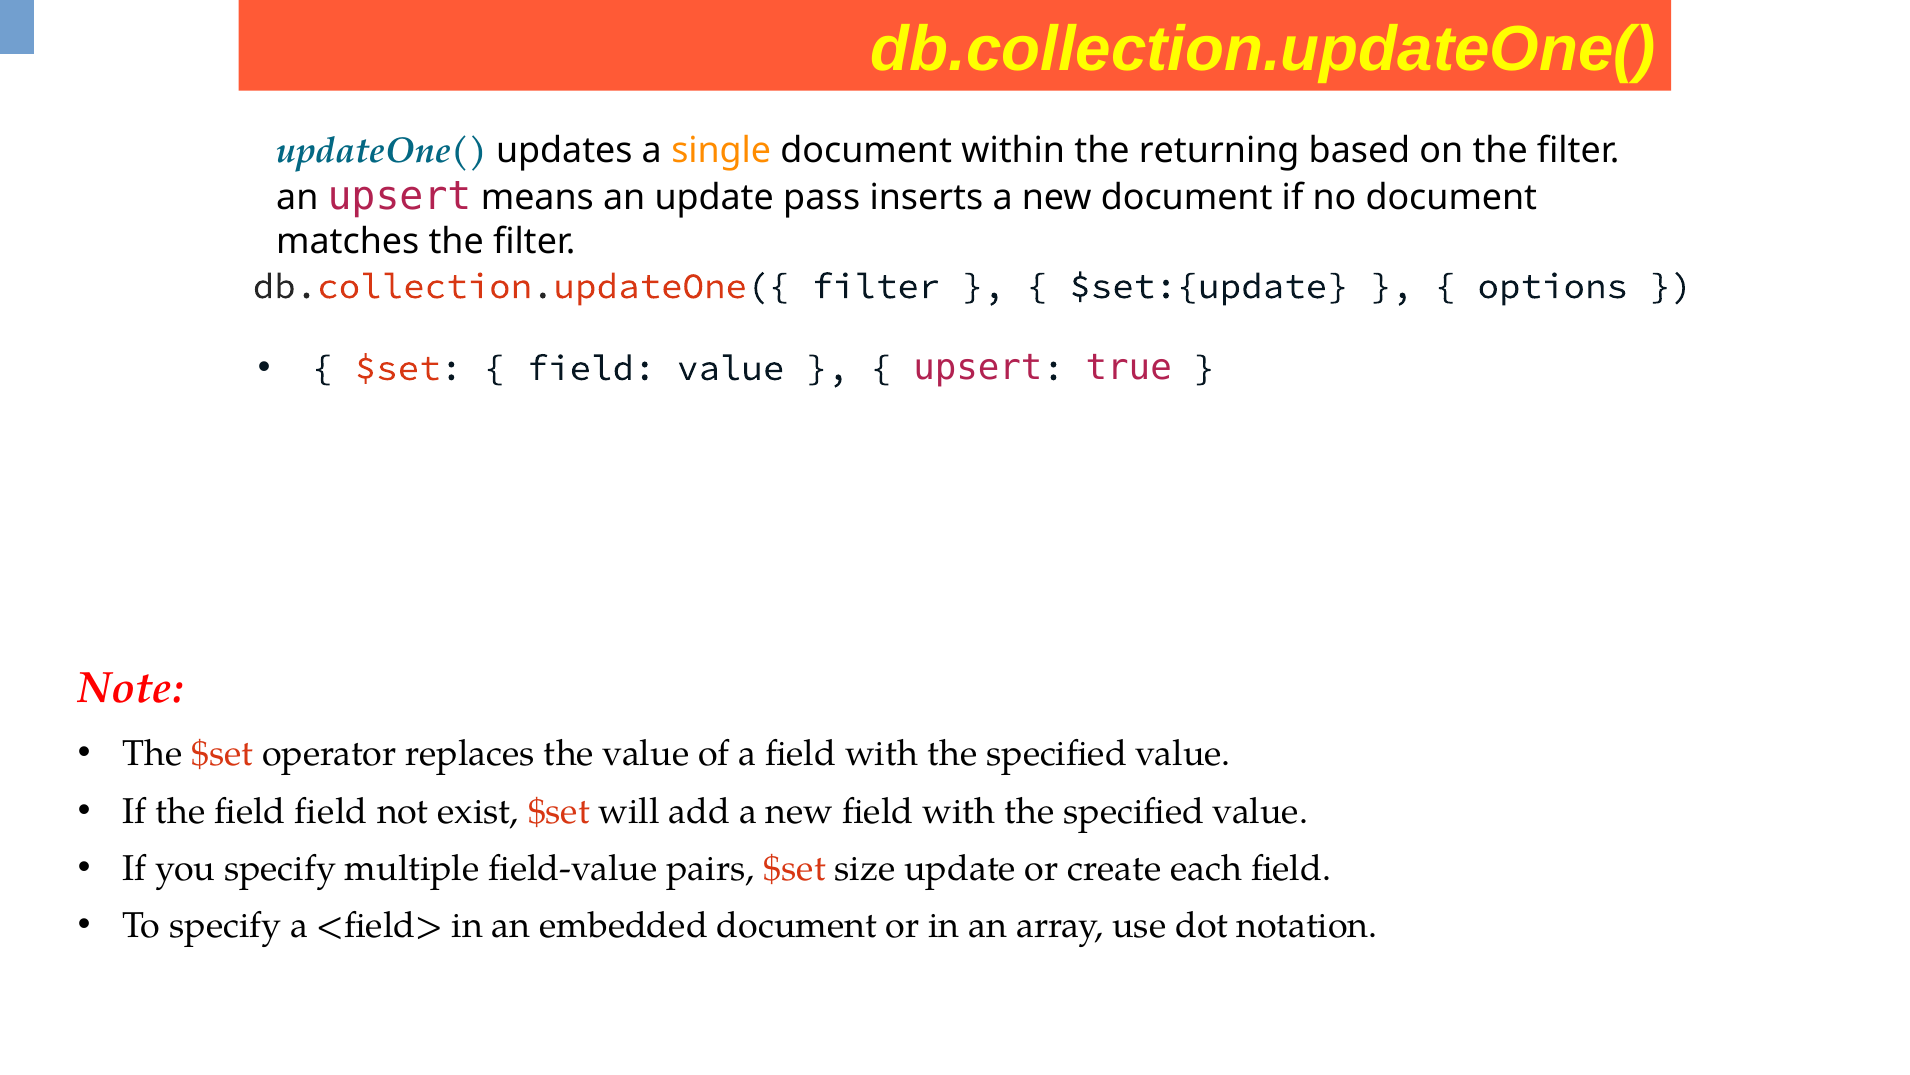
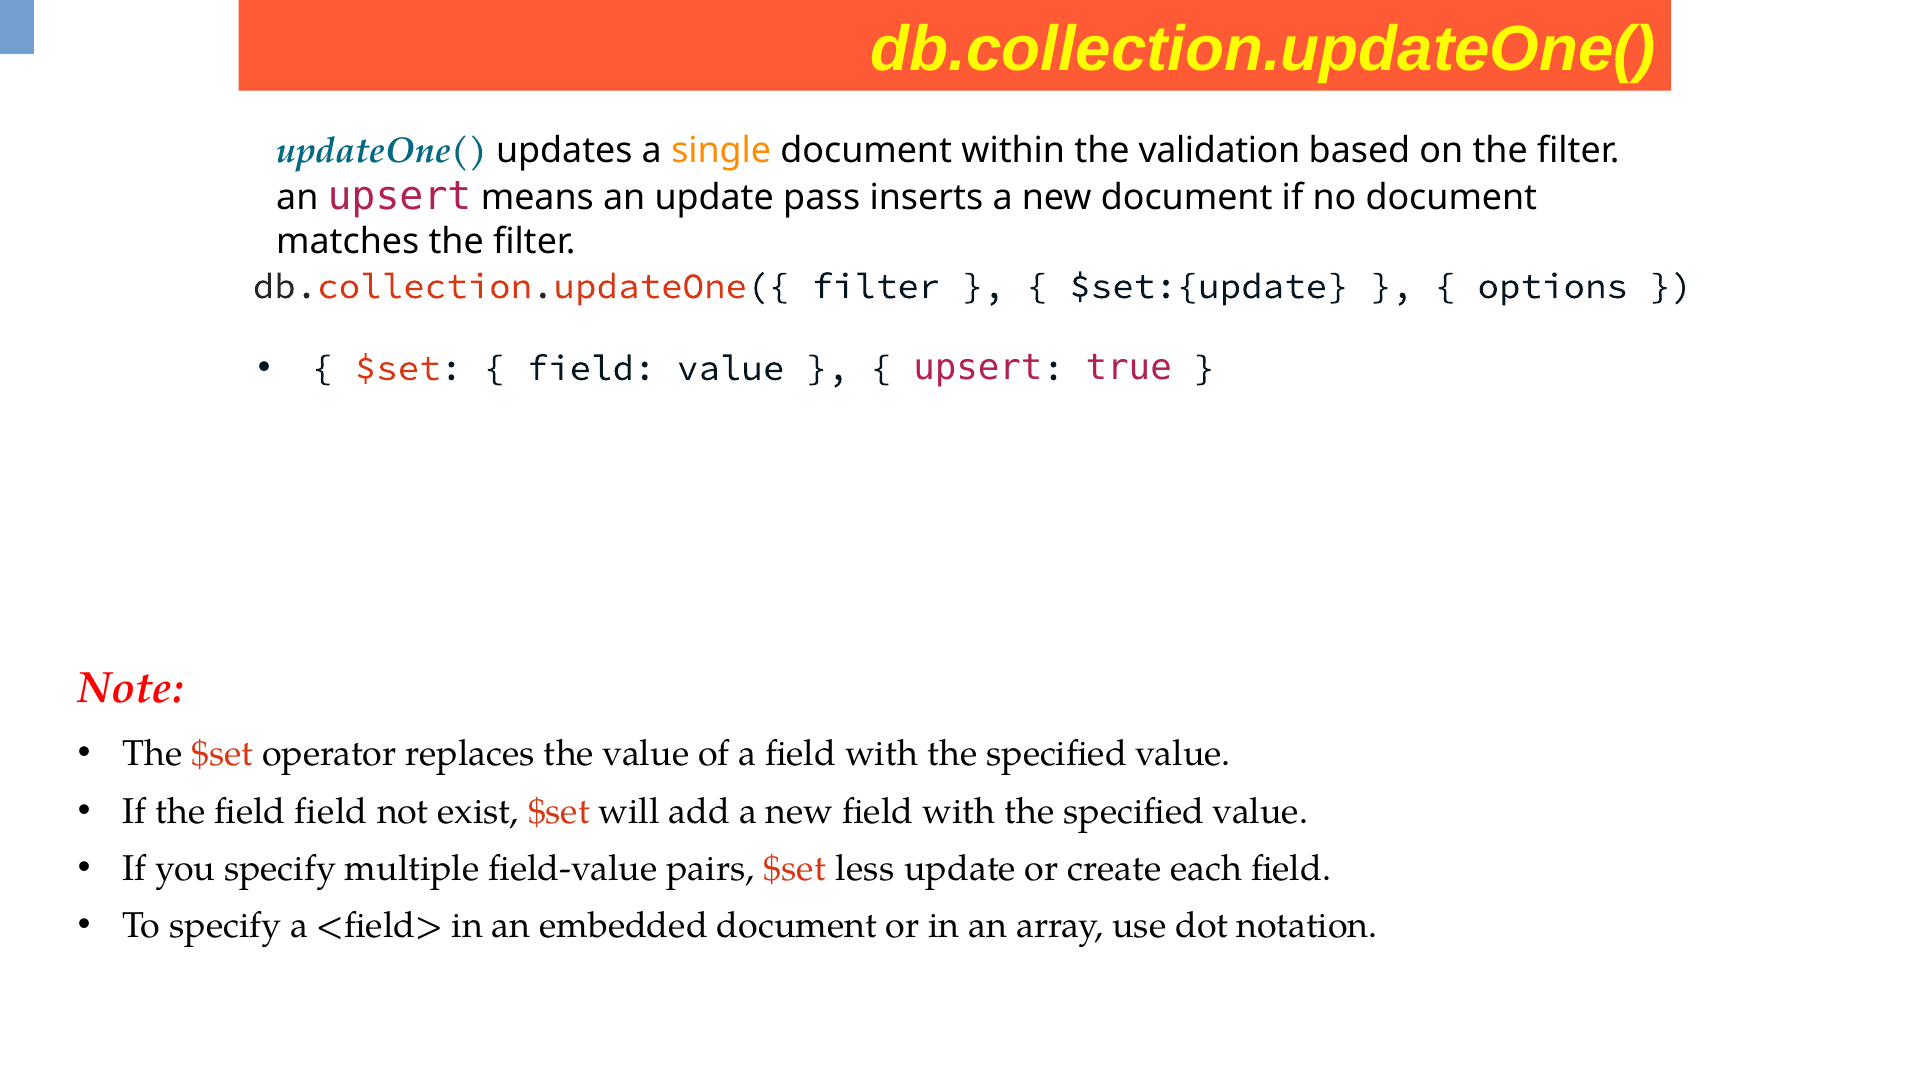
returning: returning -> validation (1219, 150)
size: size -> less (865, 868)
